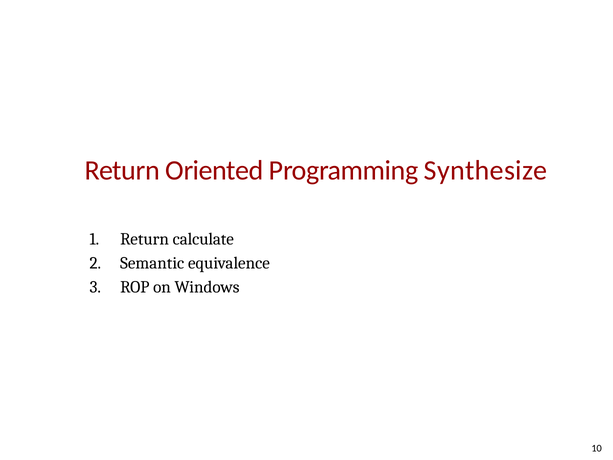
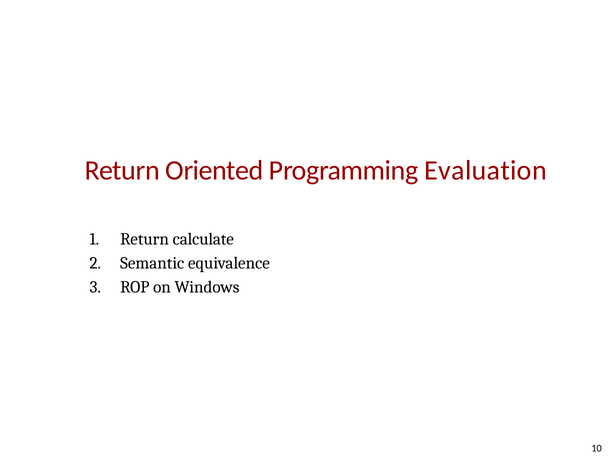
Synthesize: Synthesize -> Evaluation (486, 171)
